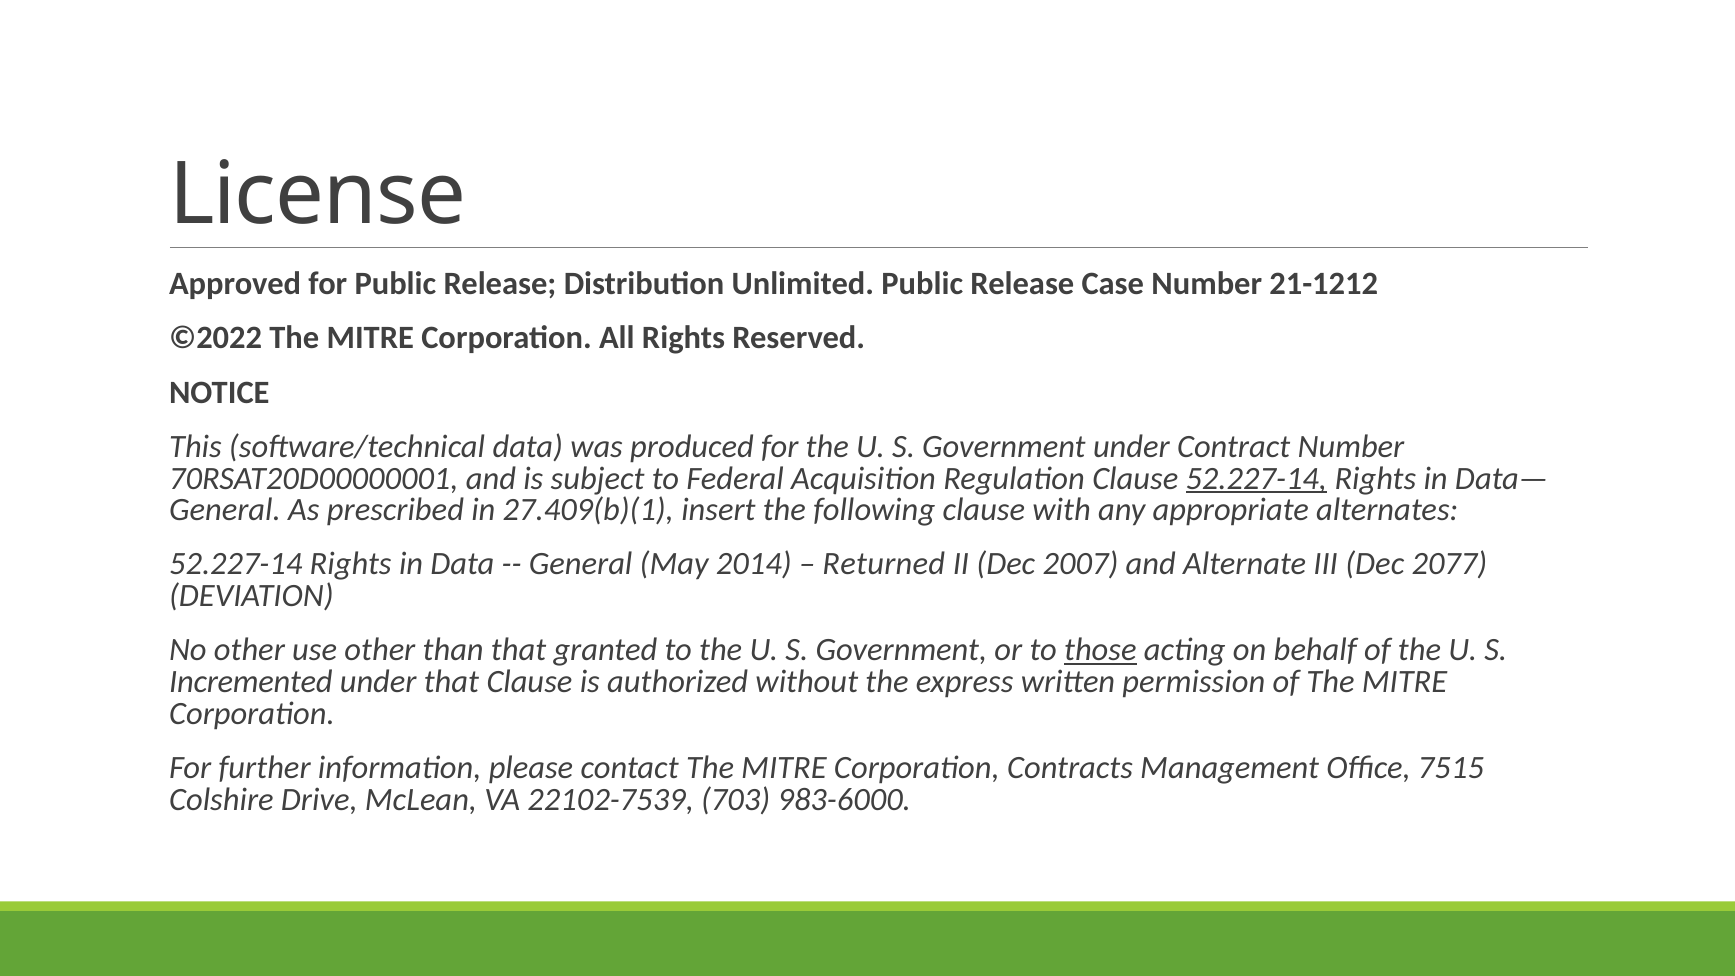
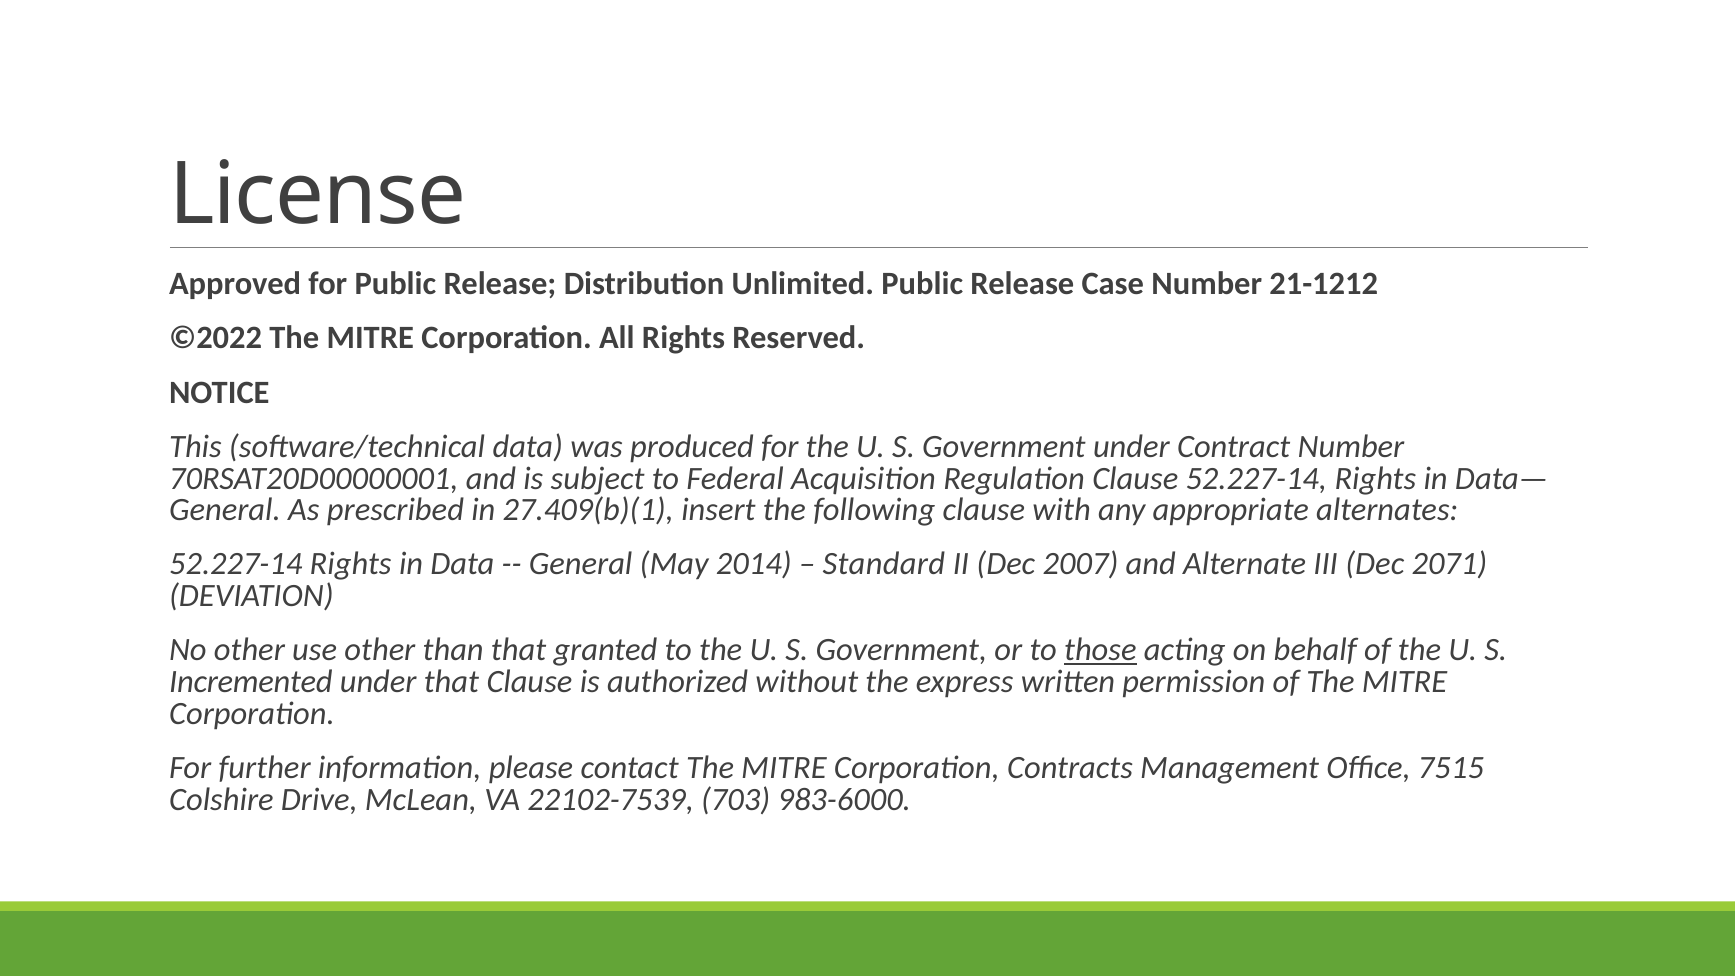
52.227-14 underline: present -> none (1256, 478)
Returned: Returned -> Standard (884, 564)
2077: 2077 -> 2071 (1449, 564)
